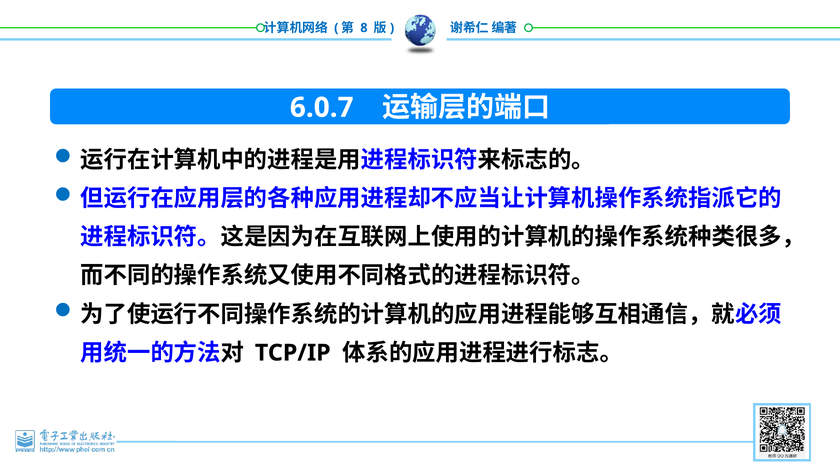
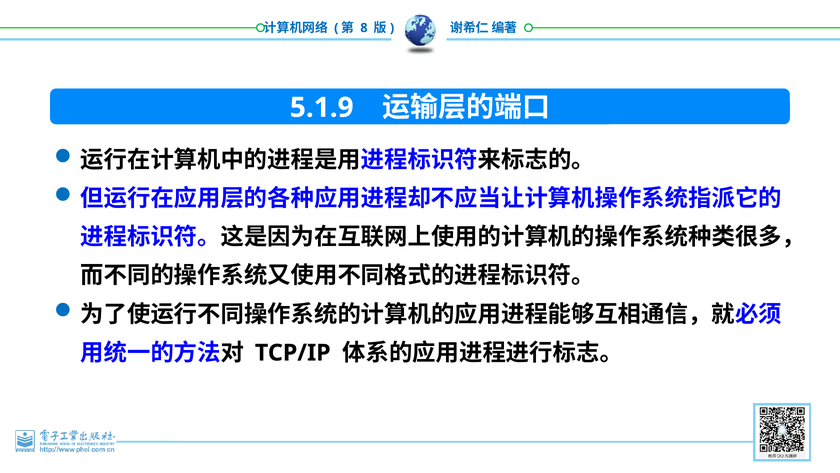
6.0.7: 6.0.7 -> 5.1.9 (322, 107)
